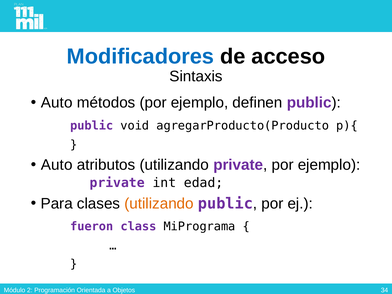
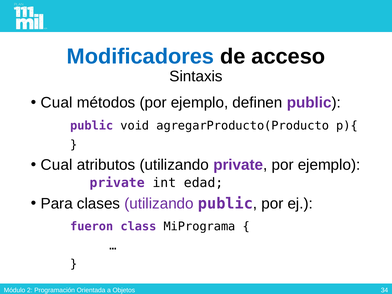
Auto: Auto -> Cual (57, 103)
Auto: Auto -> Cual (57, 165)
utilizando colour: orange -> purple (159, 204)
